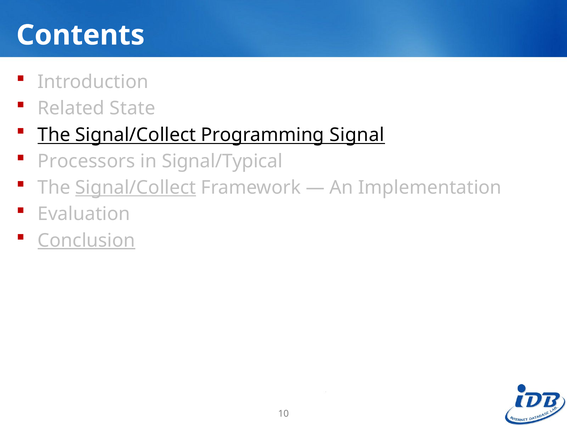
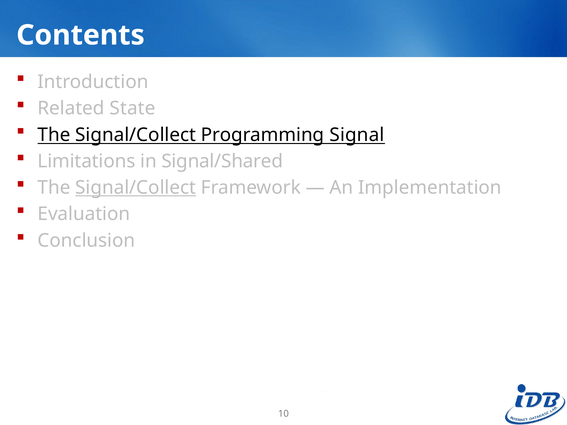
Processors: Processors -> Limitations (87, 161)
Signal/Typical: Signal/Typical -> Signal/Shared (222, 161)
Conclusion underline: present -> none (86, 241)
